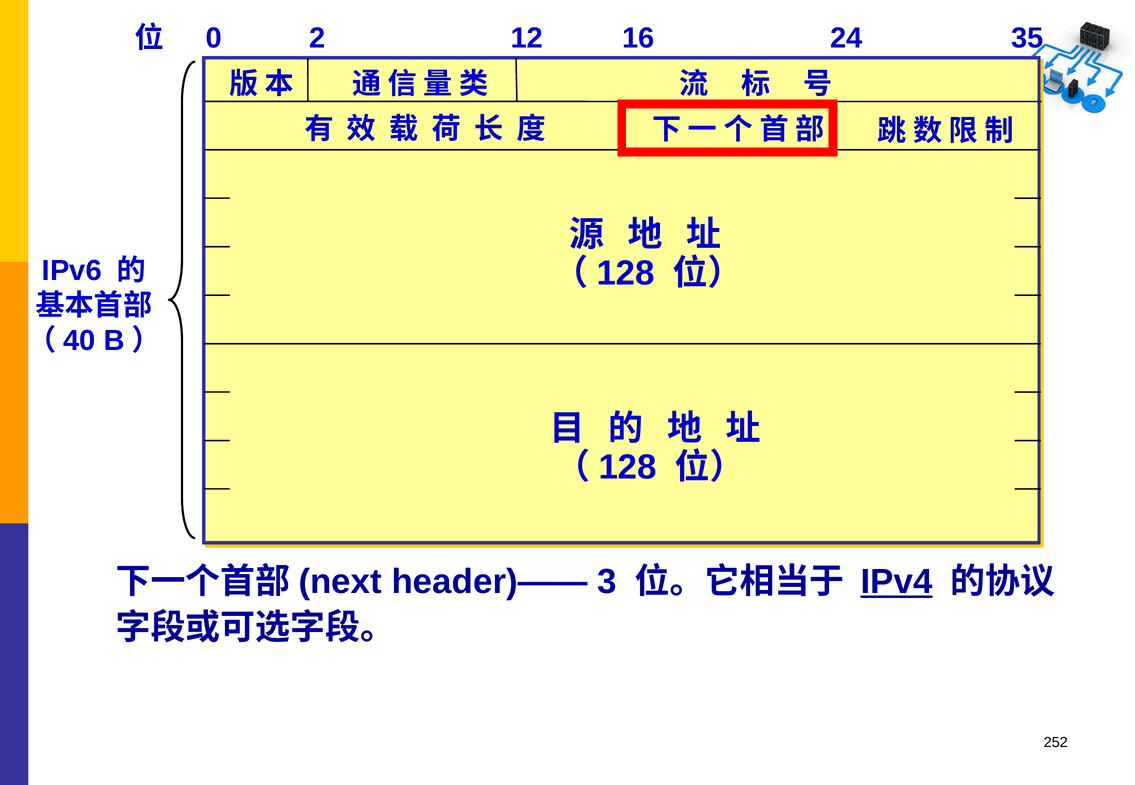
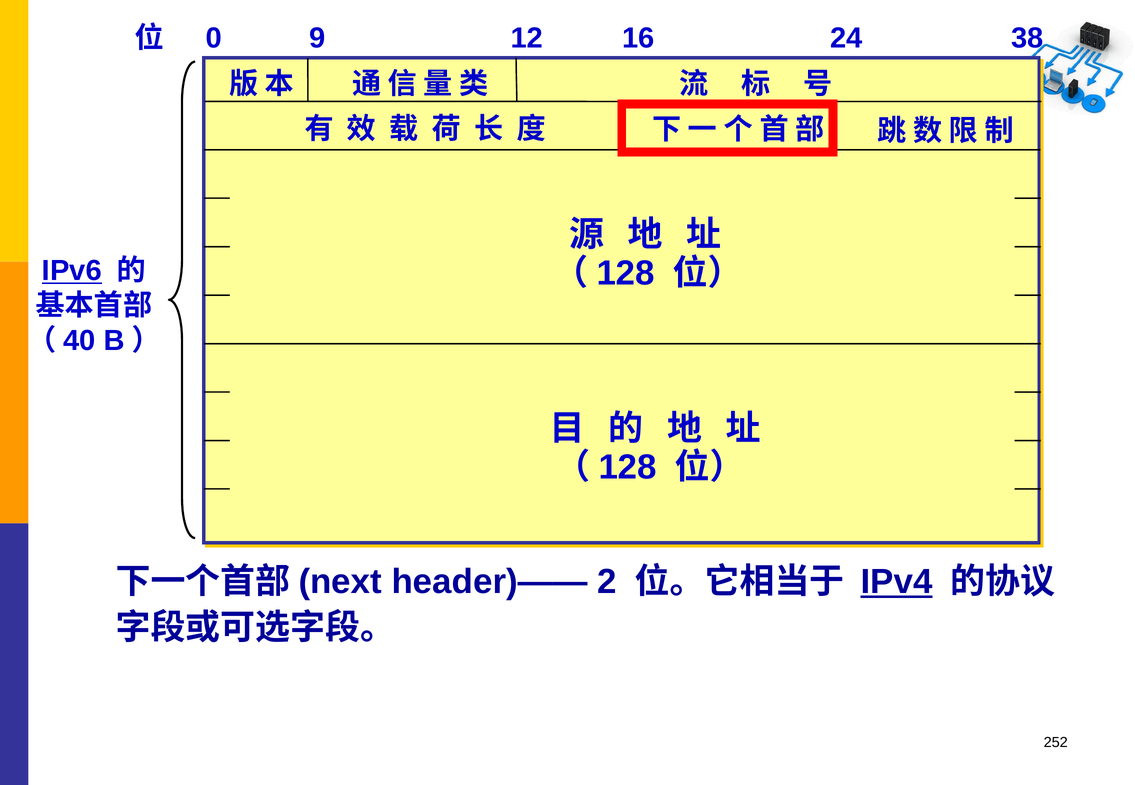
2: 2 -> 9 (317, 38)
35: 35 -> 38 (1027, 38)
IPv6 underline: none -> present (72, 271)
3: 3 -> 2 (607, 582)
